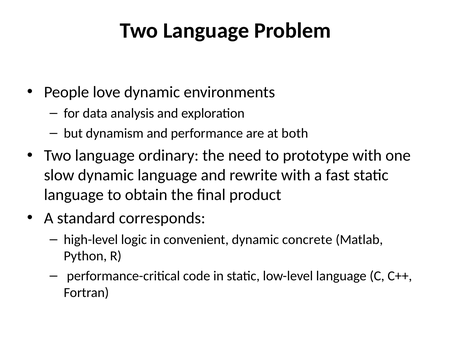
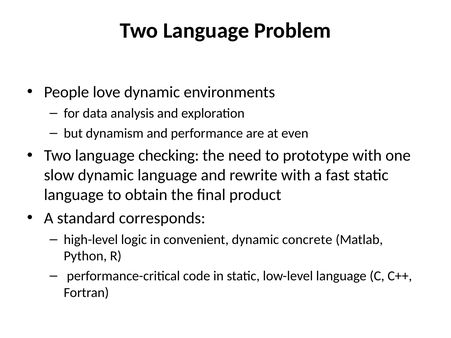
both: both -> even (295, 134)
ordinary: ordinary -> checking (169, 156)
